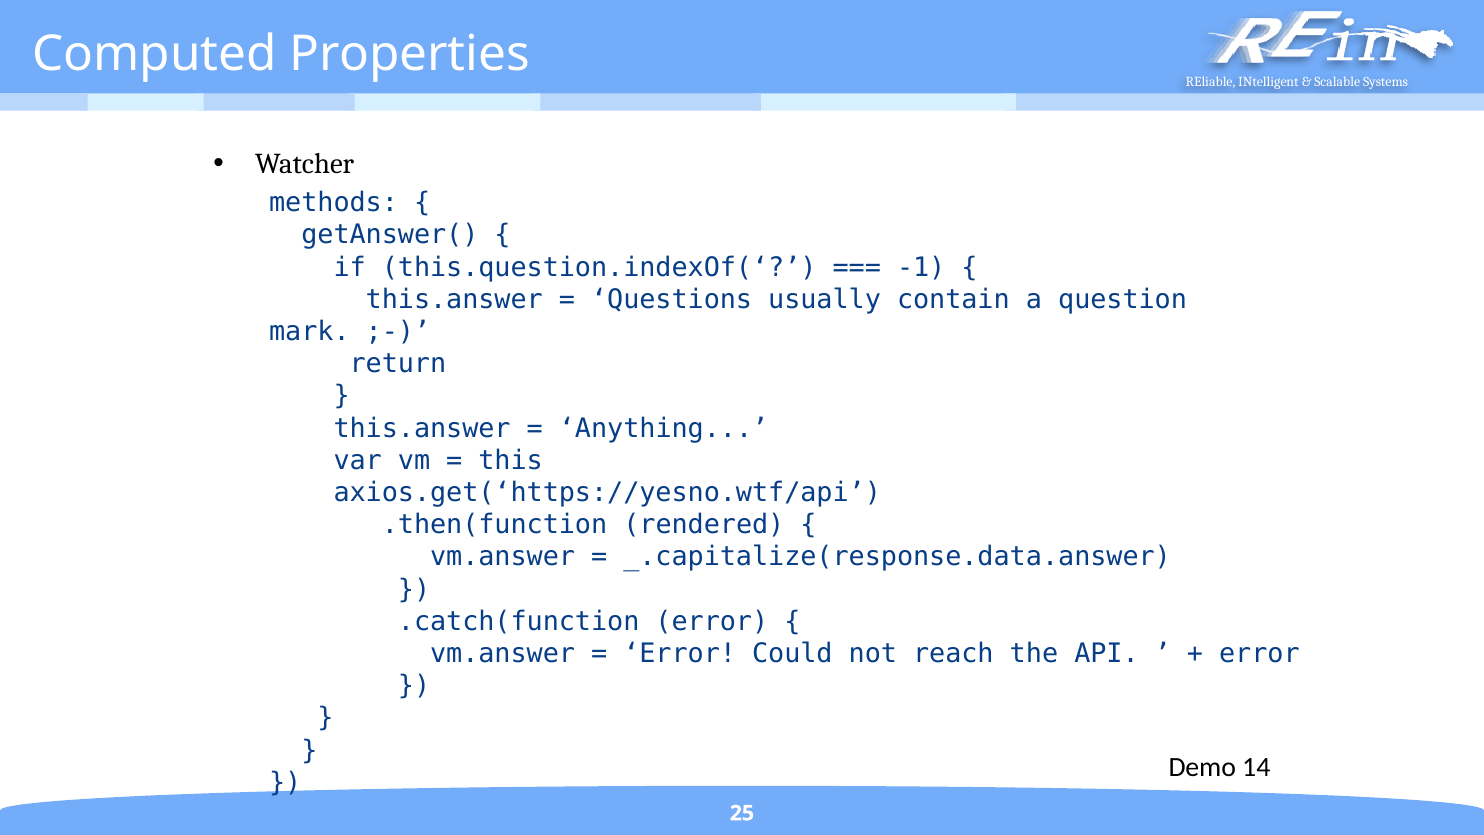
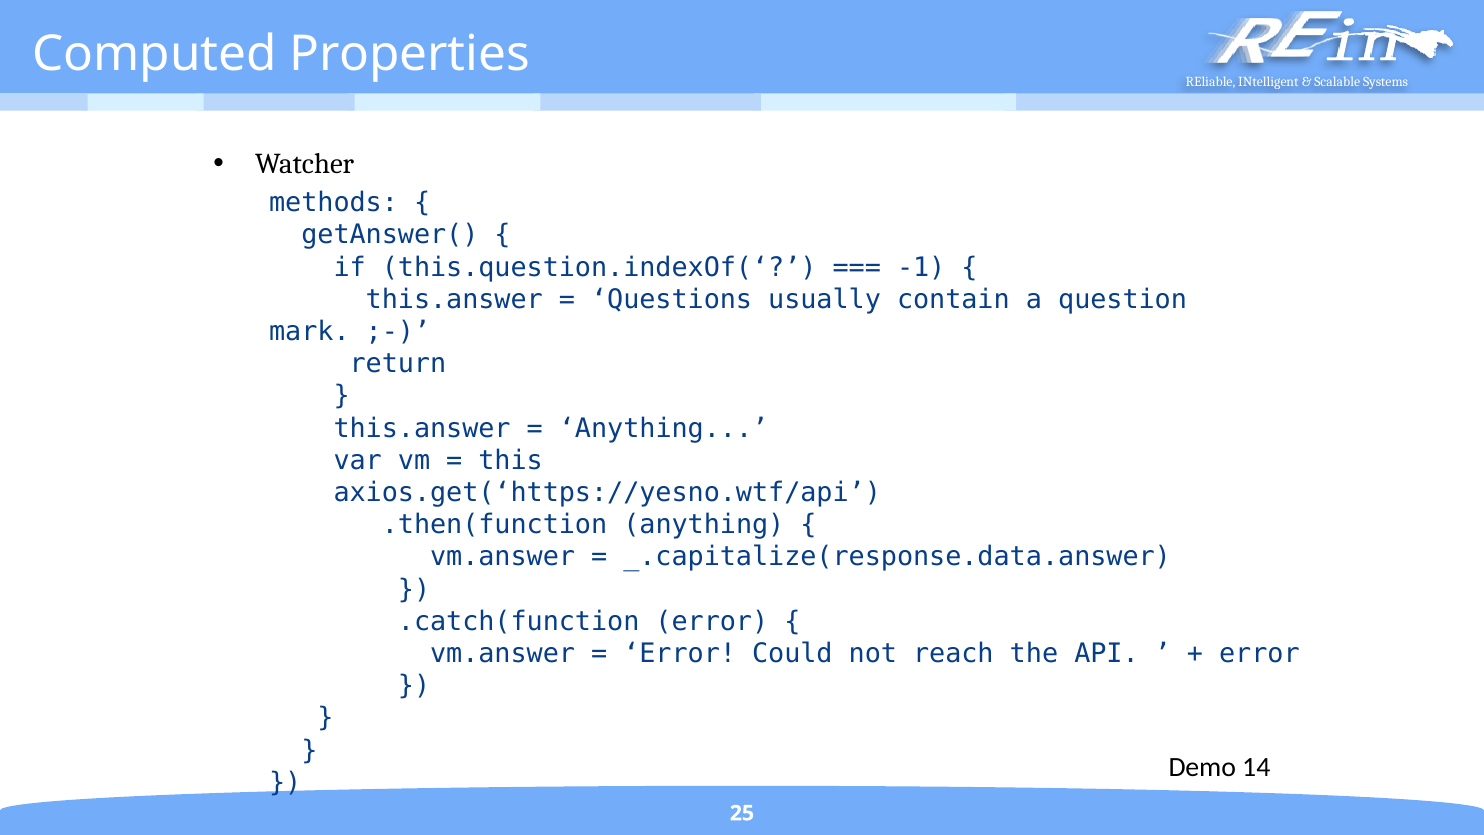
.then(function rendered: rendered -> anything (704, 525)
